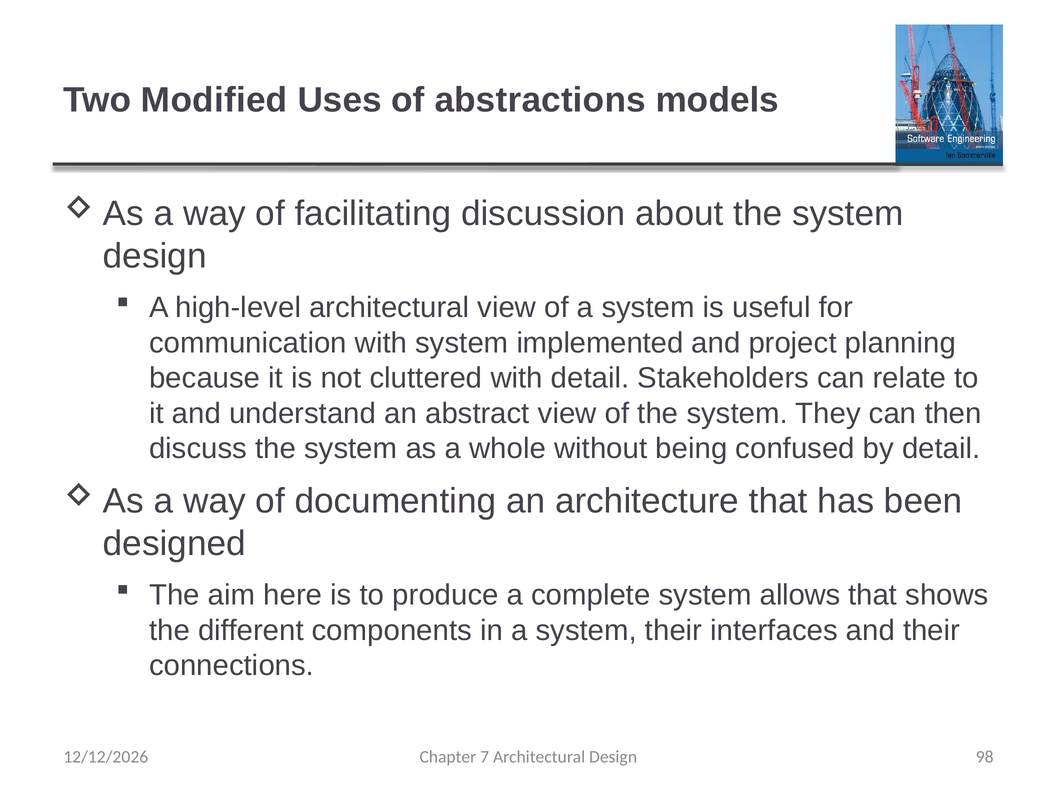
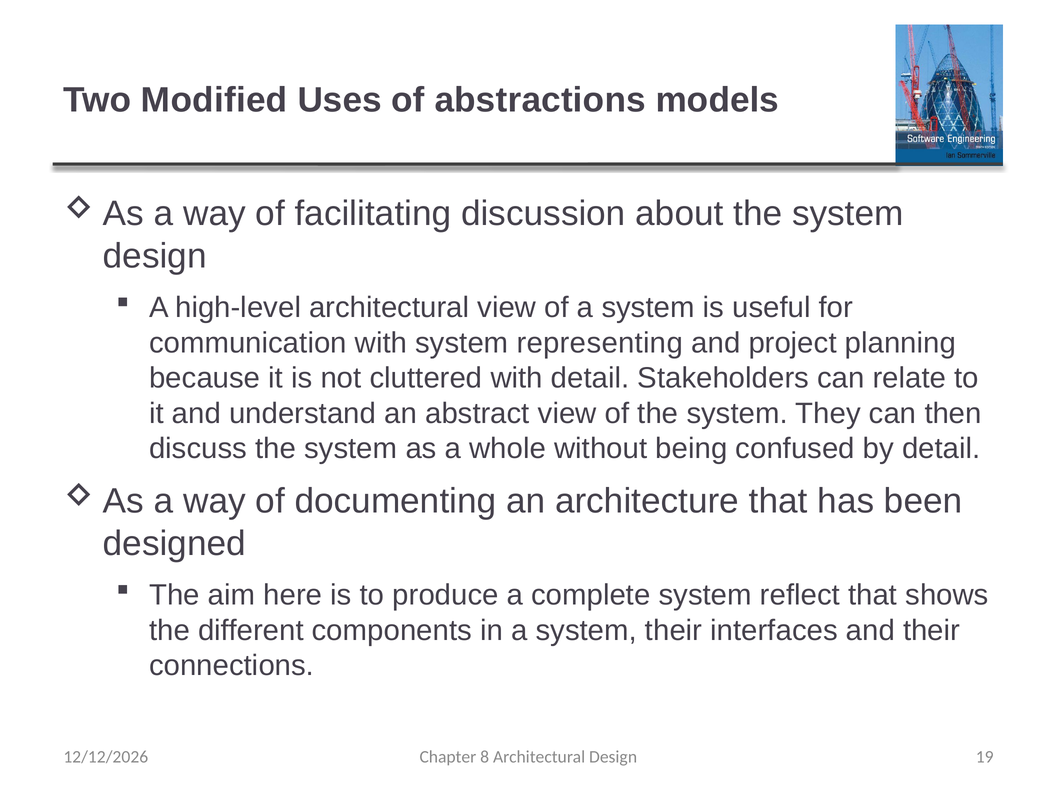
implemented: implemented -> representing (600, 343)
allows: allows -> reflect (800, 595)
7: 7 -> 8 (485, 757)
98: 98 -> 19 (985, 757)
